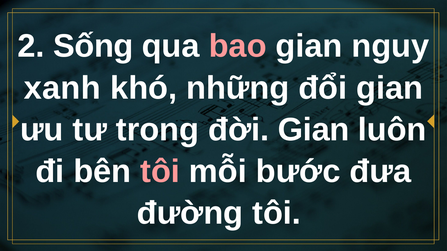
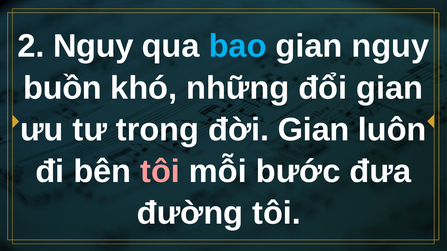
2 Sống: Sống -> Nguy (93, 46)
bao colour: pink -> light blue (238, 46)
xanh: xanh -> buồn (63, 88)
